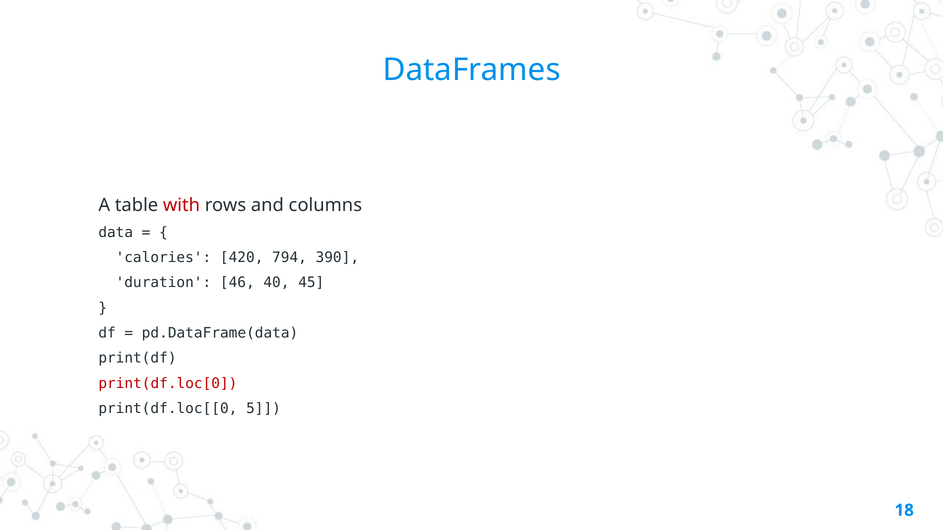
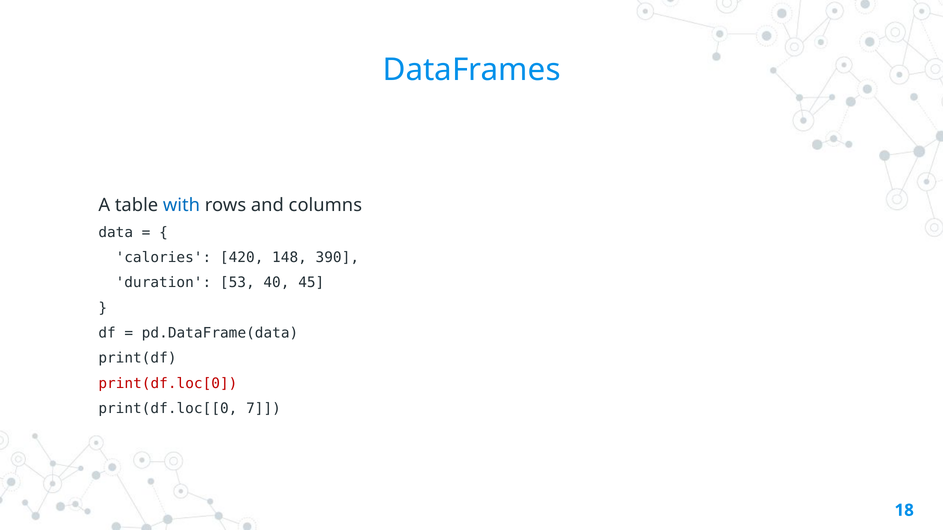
with colour: red -> blue (181, 205)
794: 794 -> 148 (289, 258)
46: 46 -> 53 (237, 283)
5: 5 -> 7 (263, 409)
